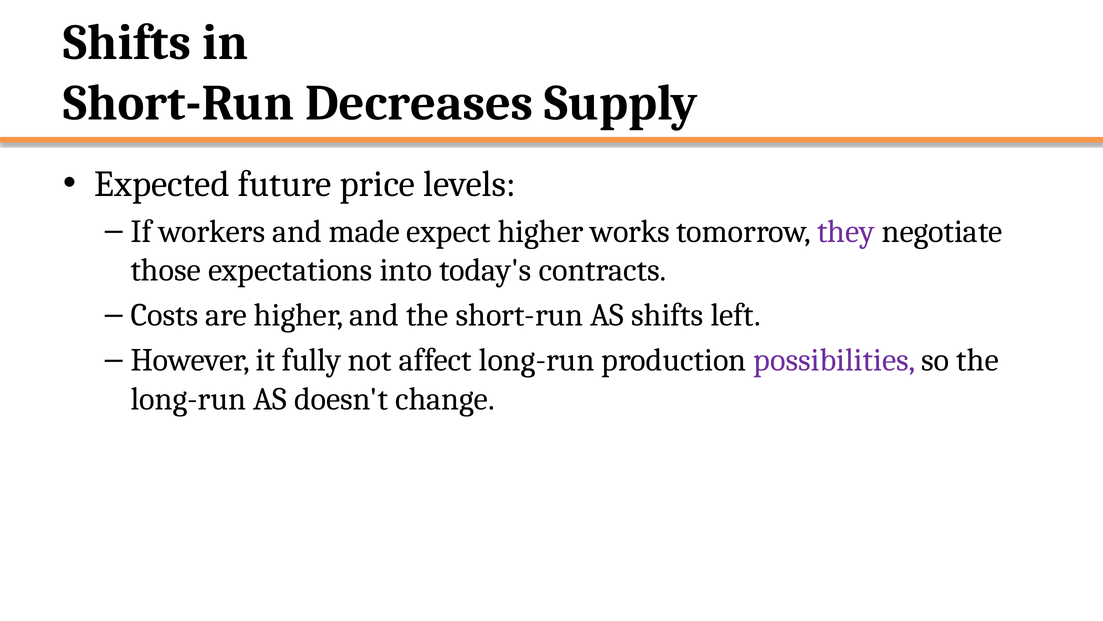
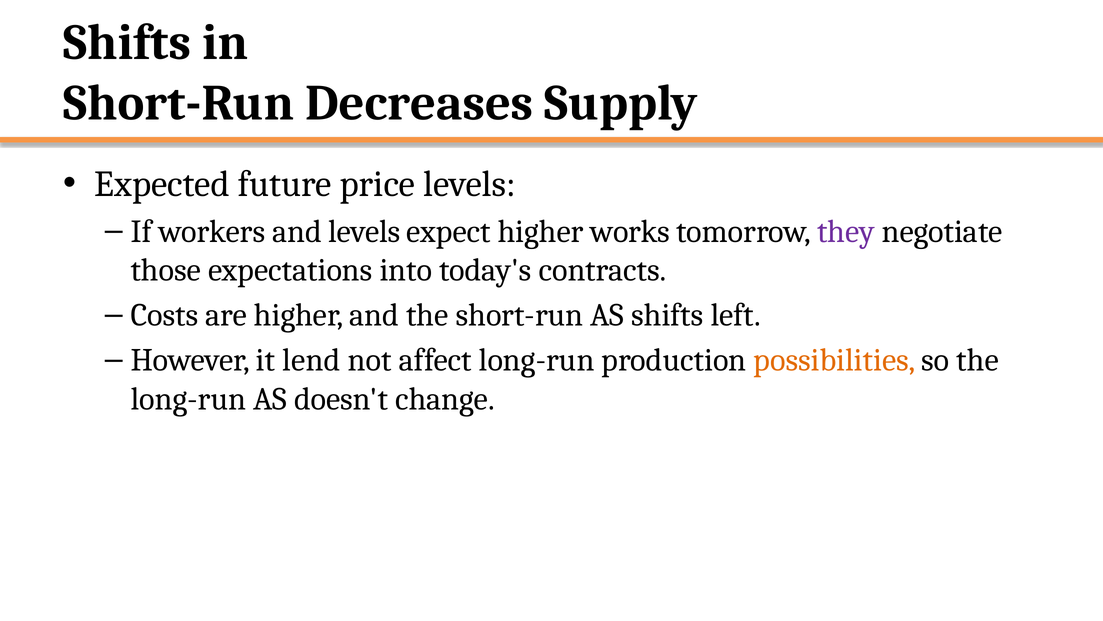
and made: made -> levels (364, 231)
fully: fully -> lend (311, 360)
possibilities colour: purple -> orange (834, 360)
